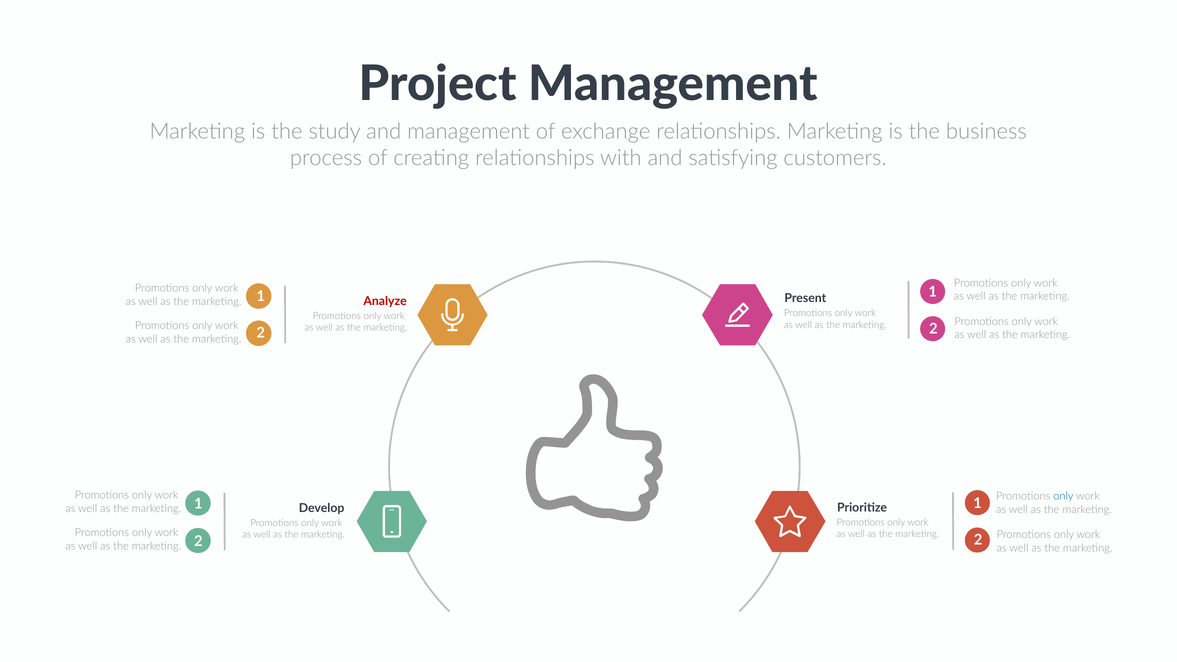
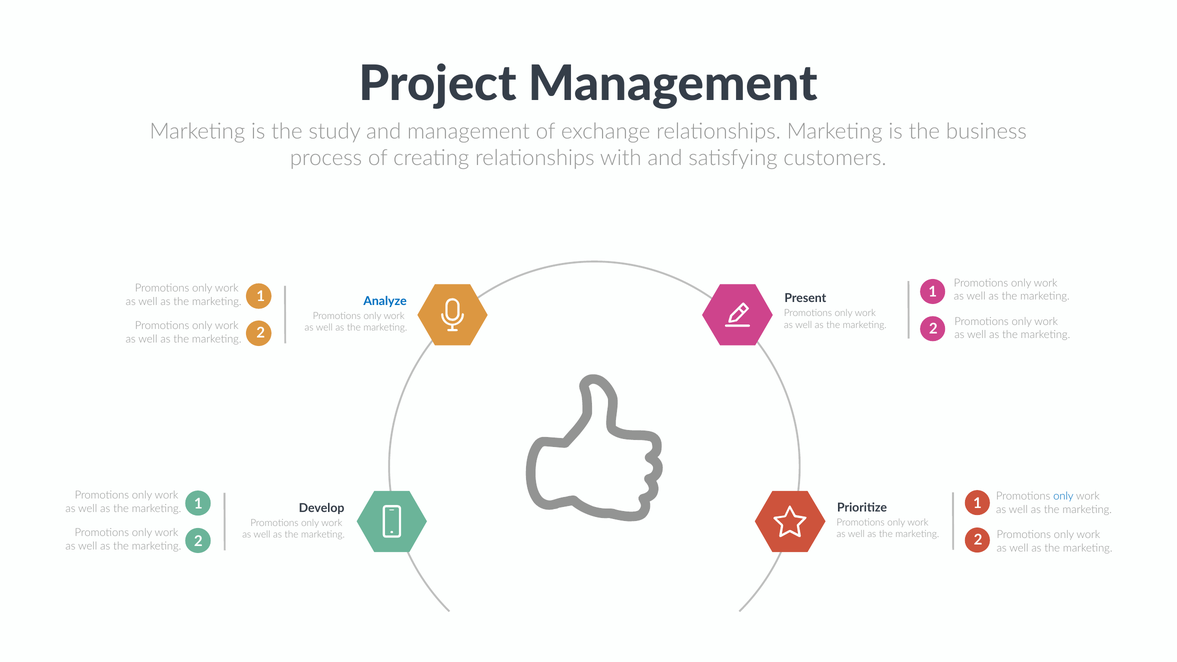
Analyze colour: red -> blue (385, 301)
